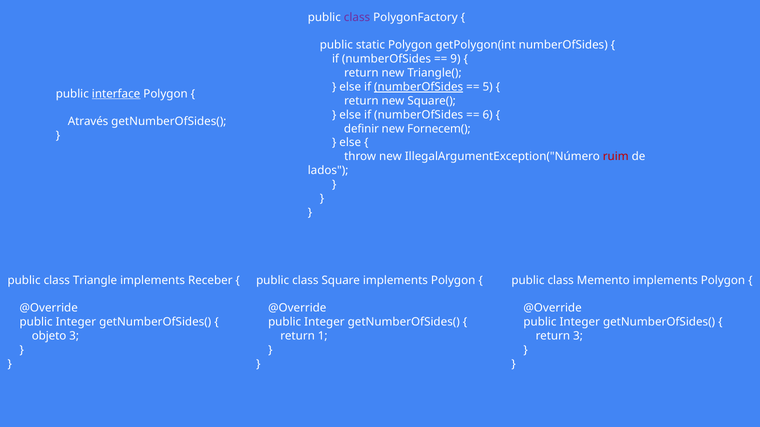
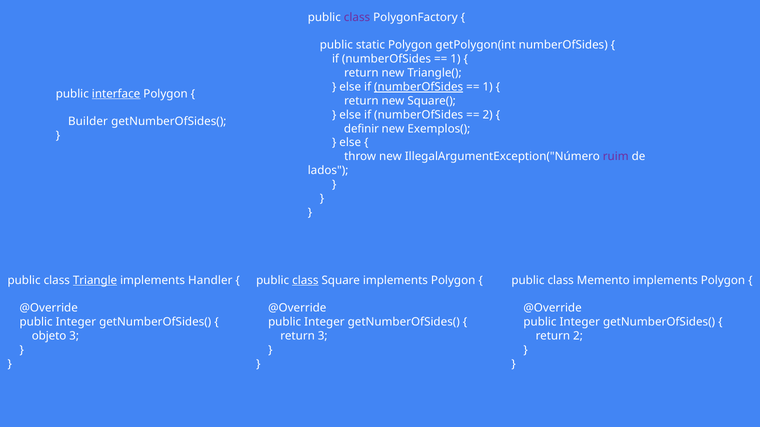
9: 9 -> 1 (455, 59)
5: 5 -> 1 (488, 87)
6: 6 -> 2 (488, 115)
Através: Através -> Builder (88, 122)
Fornecem(: Fornecem( -> Exemplos( (439, 129)
ruim colour: red -> purple (616, 157)
Triangle underline: none -> present (95, 281)
Receber: Receber -> Handler (210, 281)
class underline: none -> present (305, 281)
return 1: 1 -> 3 (323, 336)
return 3: 3 -> 2 (578, 336)
